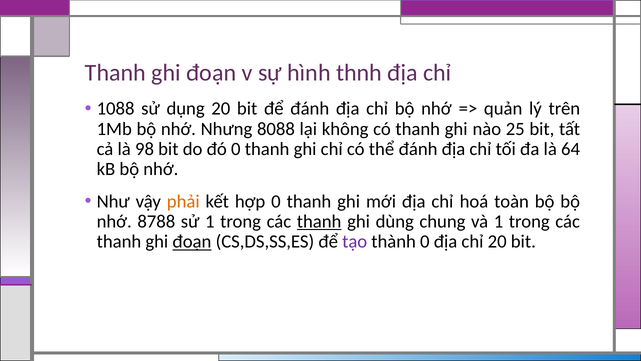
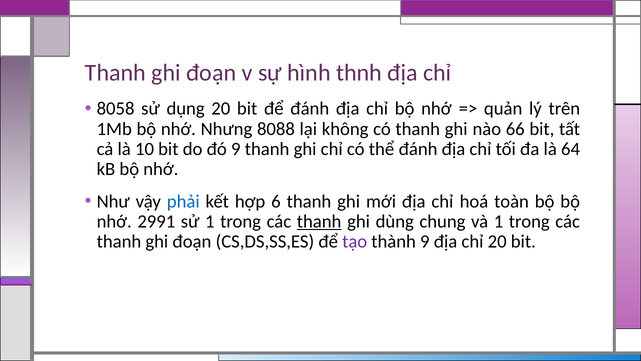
1088: 1088 -> 8058 (116, 109)
25: 25 -> 66 (515, 129)
98: 98 -> 10 (145, 149)
đó 0: 0 -> 9 (236, 149)
phải colour: orange -> blue (183, 201)
hợp 0: 0 -> 6 (276, 201)
8788: 8788 -> 2991 (156, 221)
đoạn underline: present -> none (192, 242)
thành 0: 0 -> 9 (425, 242)
